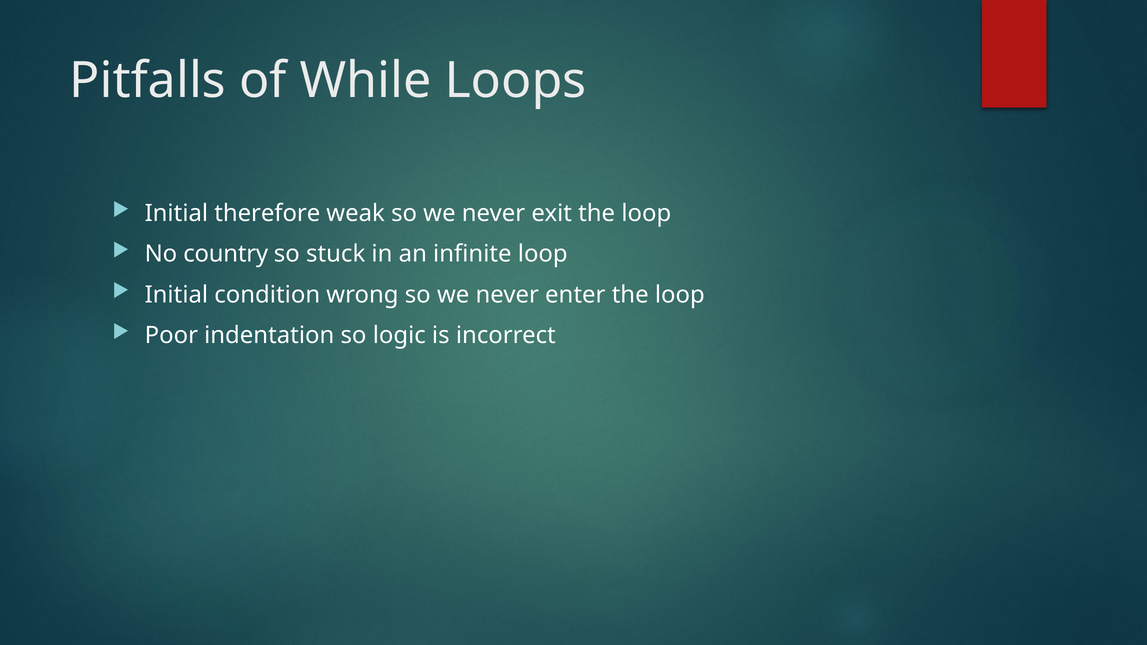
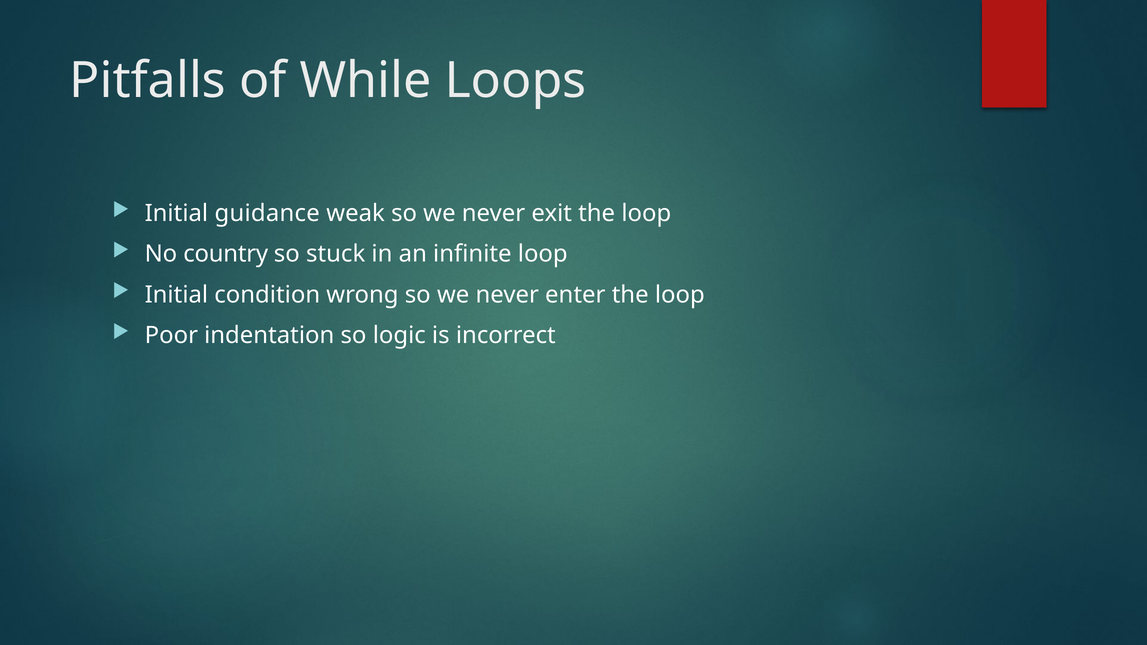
therefore: therefore -> guidance (267, 213)
